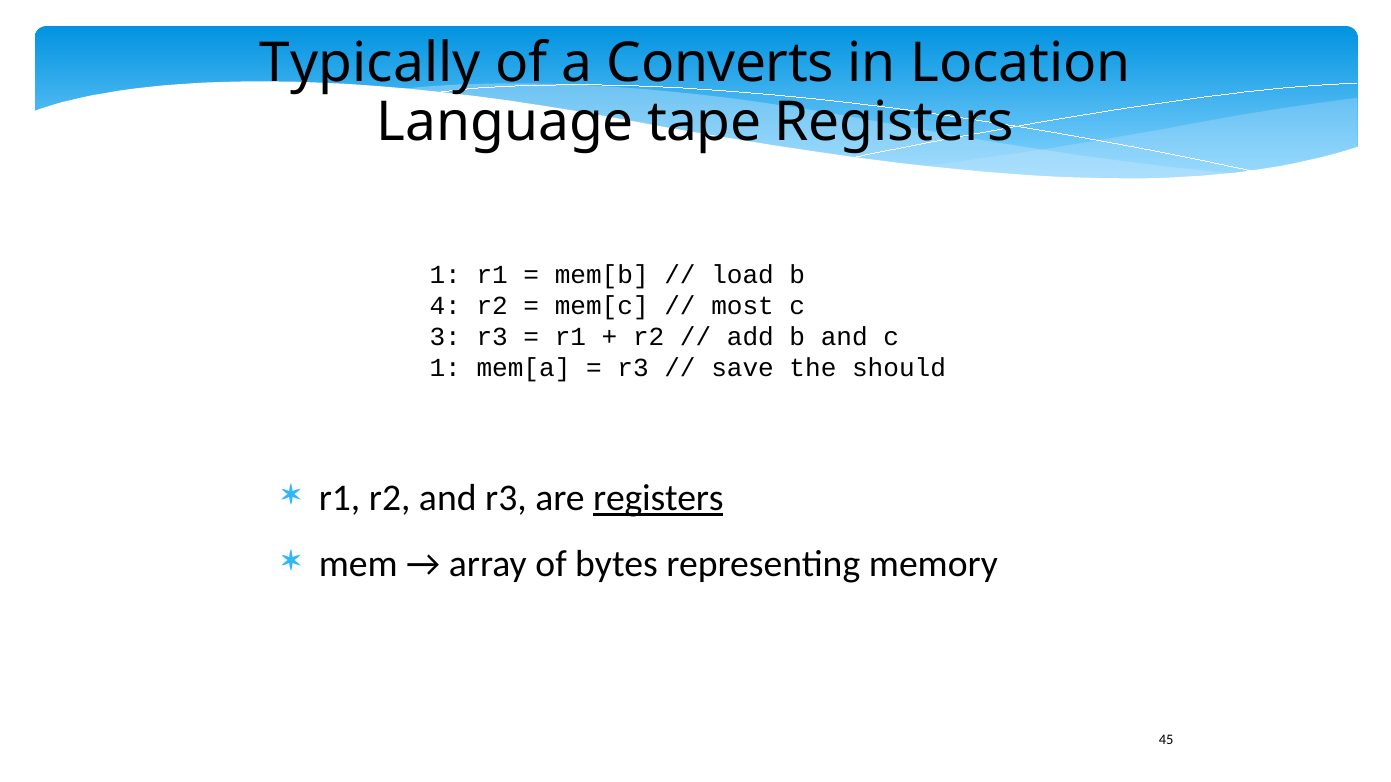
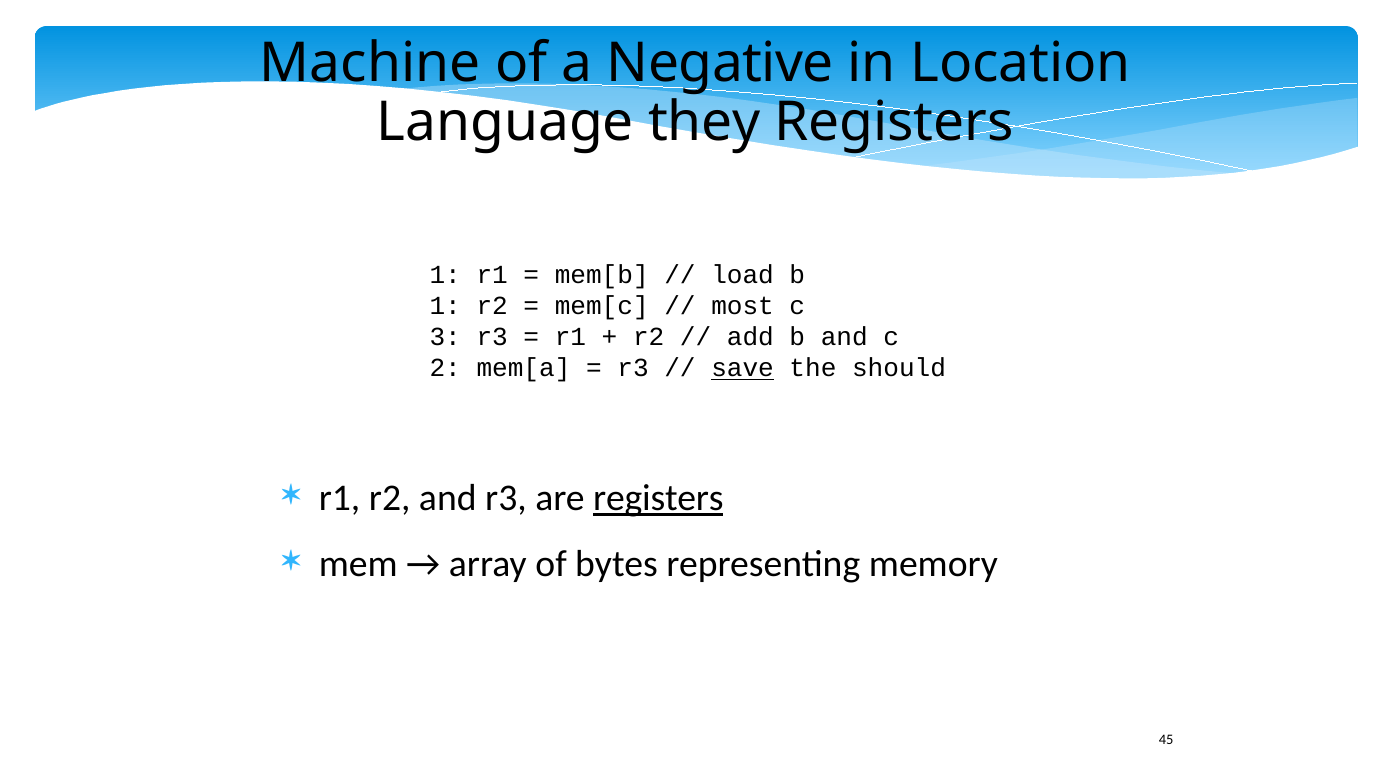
Typically: Typically -> Machine (370, 63)
Converts: Converts -> Negative (720, 63)
tape: tape -> they (704, 123)
4: 4 -> 1 (445, 306)
1: 1 -> 2 (445, 369)
save underline: none -> present (743, 369)
